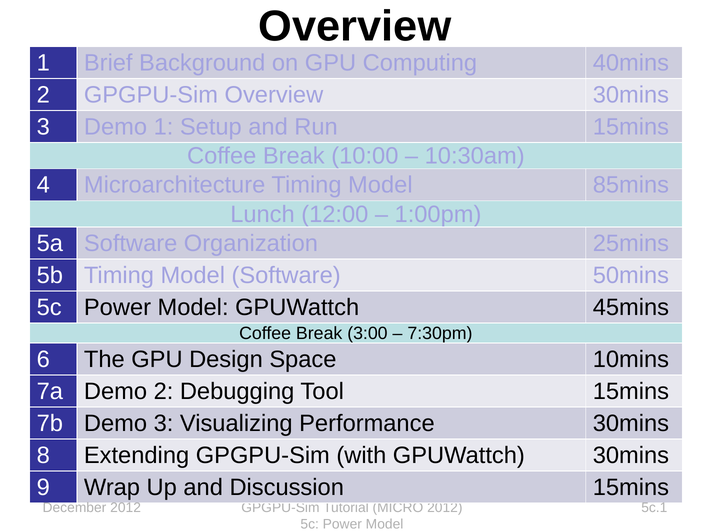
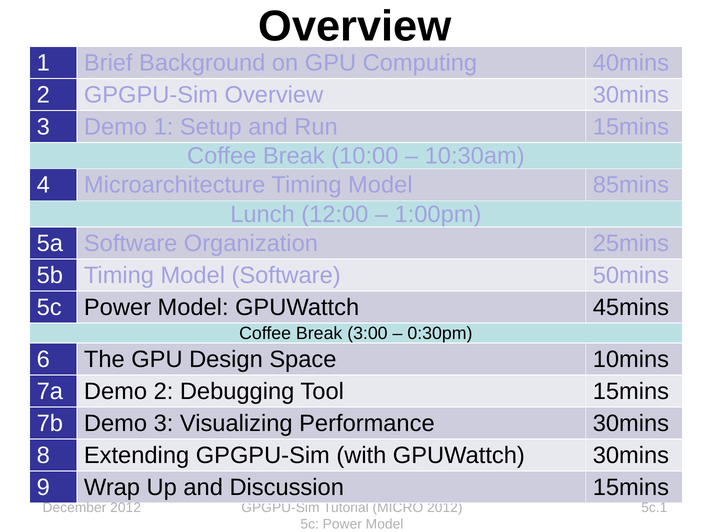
7:30pm: 7:30pm -> 0:30pm (440, 334)
